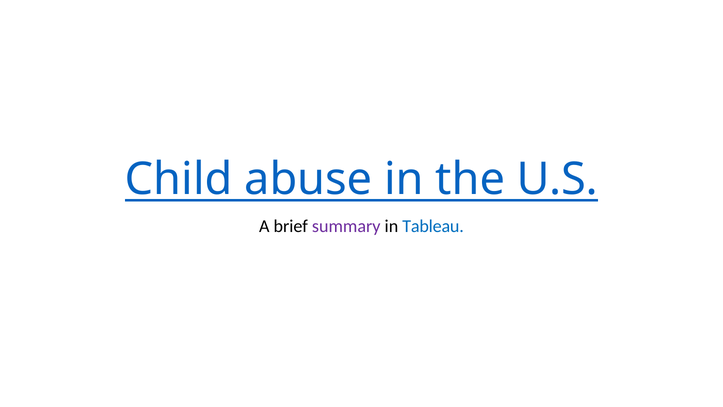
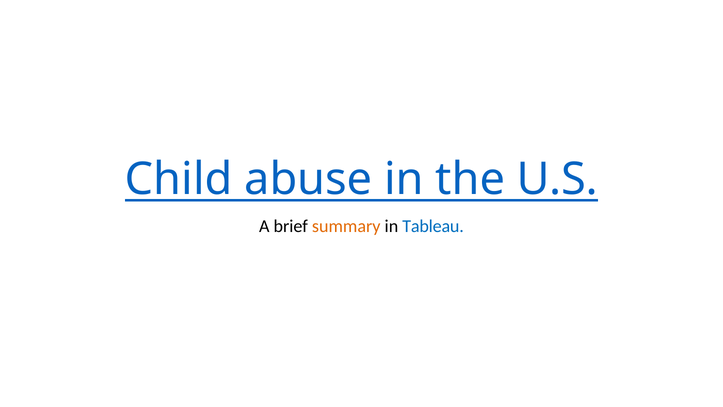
summary colour: purple -> orange (346, 226)
